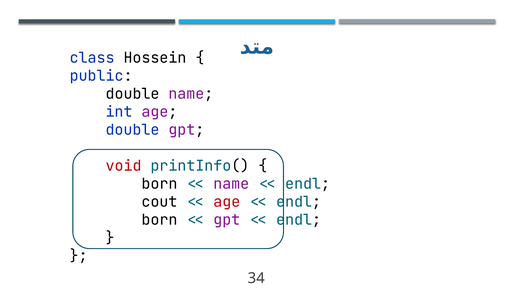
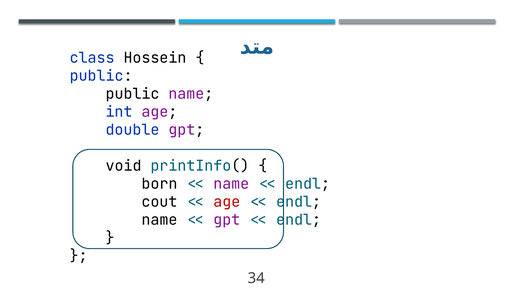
double: double -> public (133, 94)
void colour: red -> black (124, 166)
born: born -> name (159, 220)
